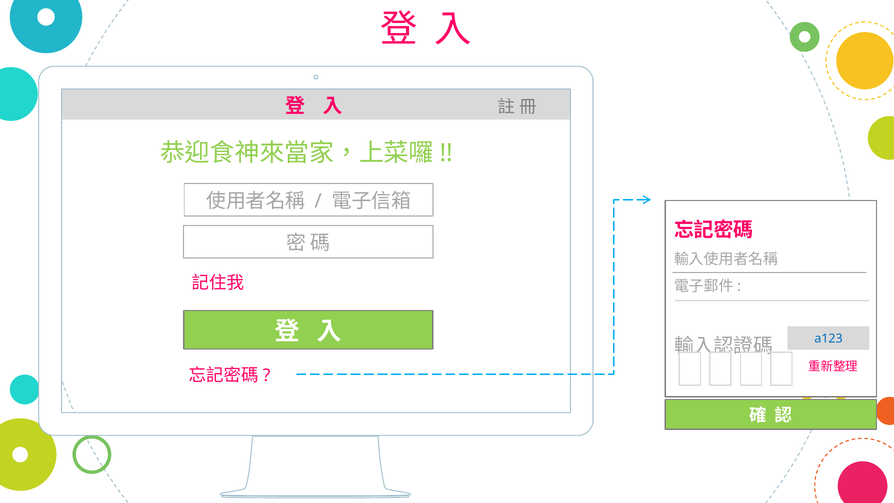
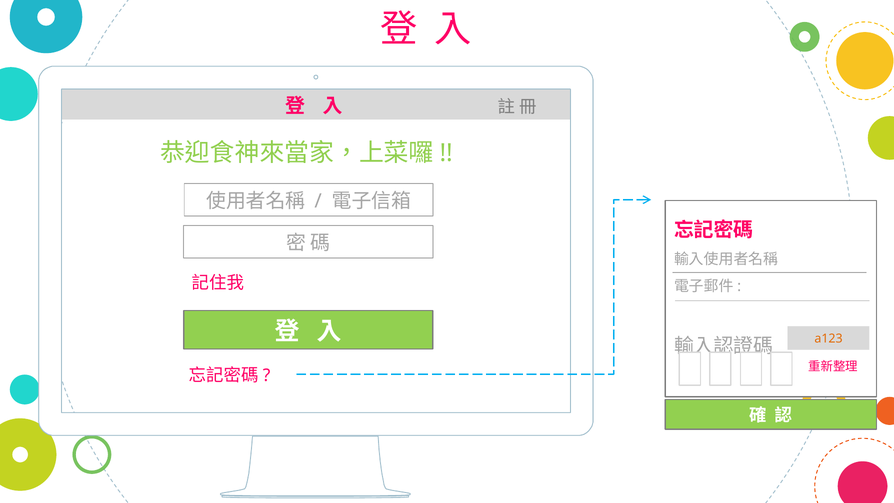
a123 colour: blue -> orange (829, 339)
